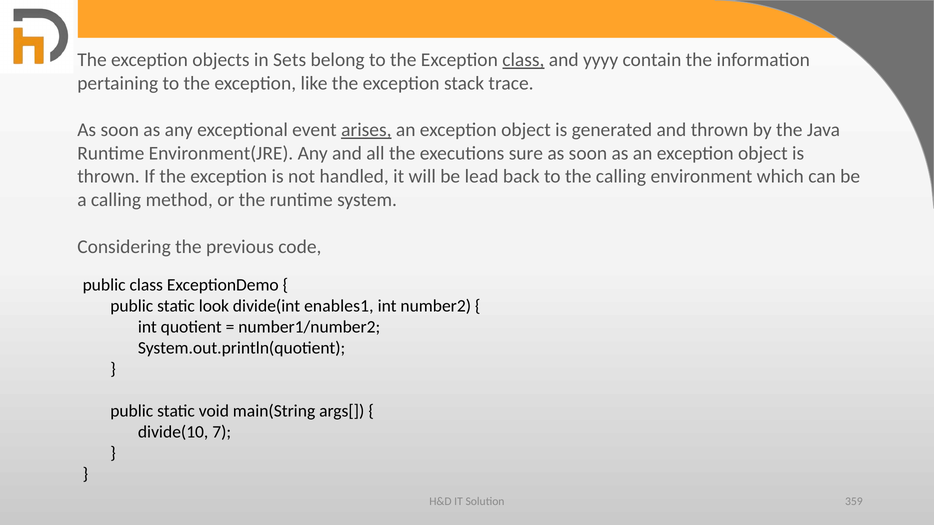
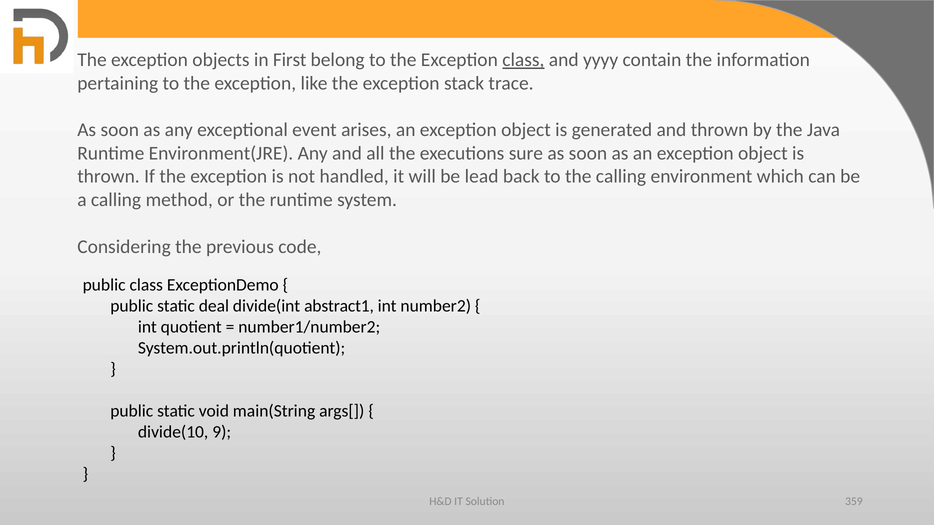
Sets: Sets -> First (290, 60)
arises underline: present -> none (366, 130)
look: look -> deal (214, 306)
enables1: enables1 -> abstract1 (339, 306)
7: 7 -> 9 (222, 432)
